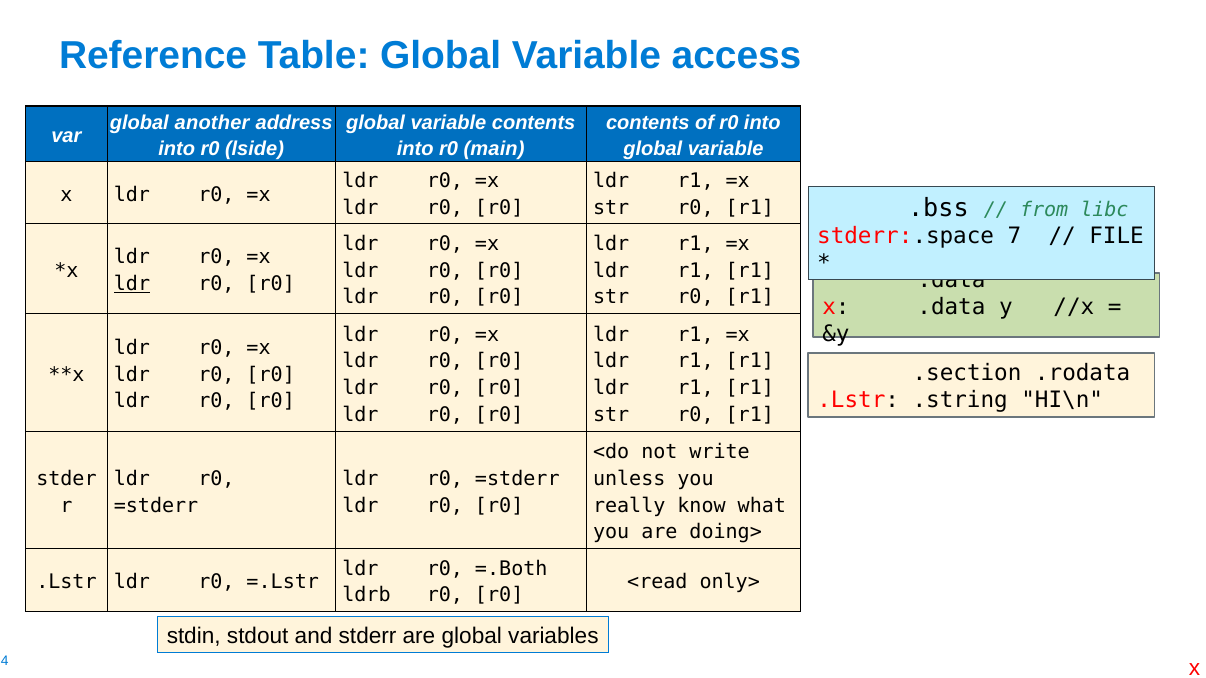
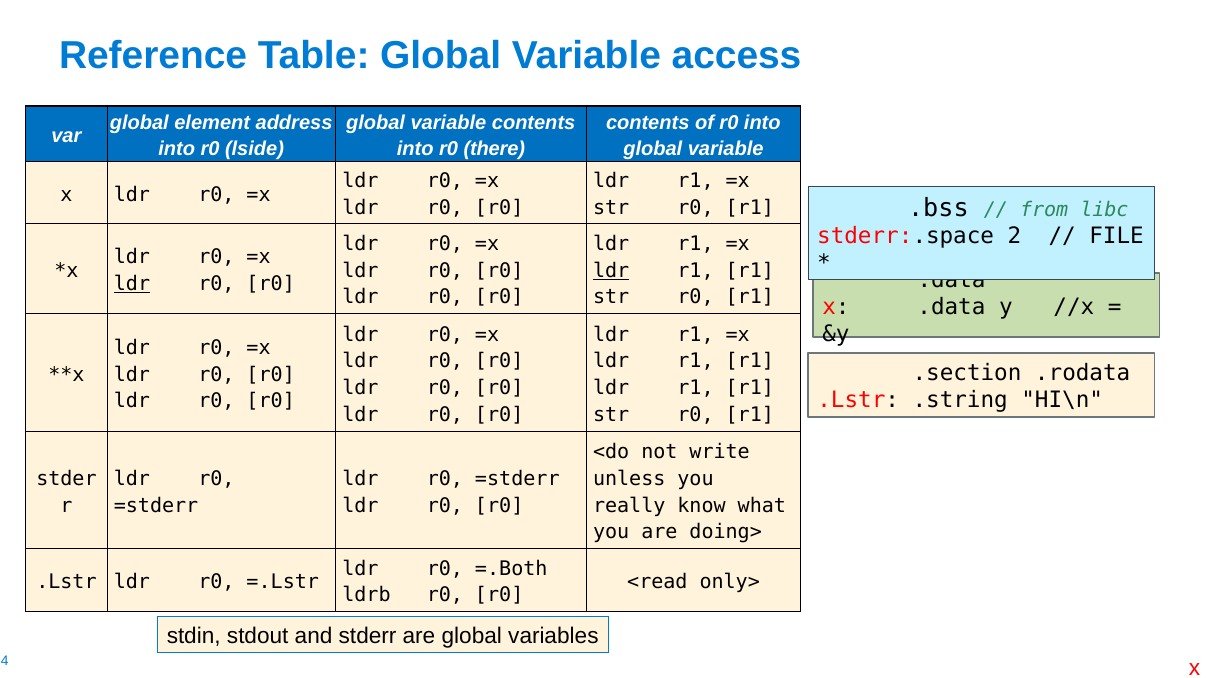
another: another -> element (212, 123)
main: main -> there (494, 149)
7: 7 -> 2 (1015, 236)
ldr underline: none -> present (611, 271)
